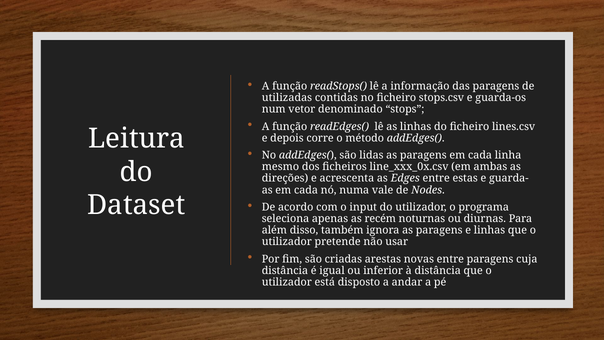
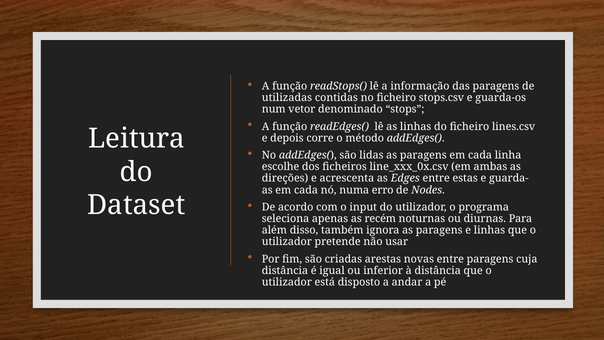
mesmo: mesmo -> escolhe (281, 167)
vale: vale -> erro (383, 190)
